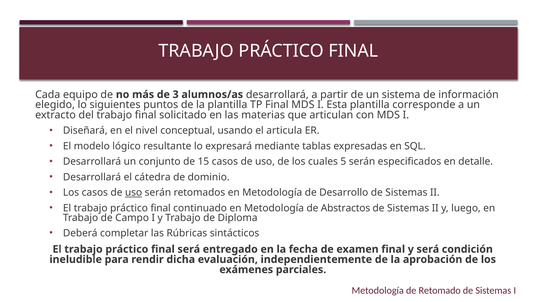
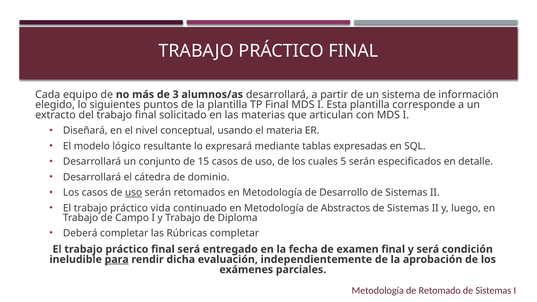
articula: articula -> materia (284, 131)
final: final -> vida (160, 208)
Rúbricas sintácticos: sintácticos -> completar (235, 233)
para underline: none -> present (117, 259)
